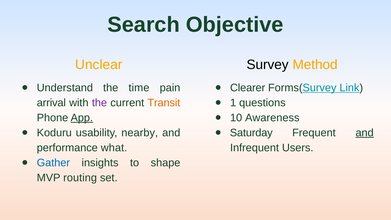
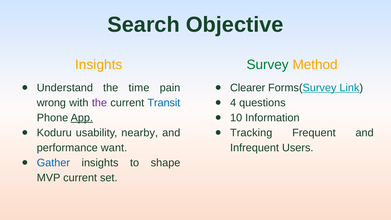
Unclear: Unclear -> Insights (99, 65)
Survey colour: black -> green (268, 65)
1: 1 -> 4 (233, 103)
arrival: arrival -> wrong (51, 103)
Transit colour: orange -> blue (164, 103)
Awareness: Awareness -> Information (272, 118)
Saturday: Saturday -> Tracking (251, 133)
and underline: present -> none (365, 133)
what: what -> want (114, 148)
MVP routing: routing -> current (80, 178)
